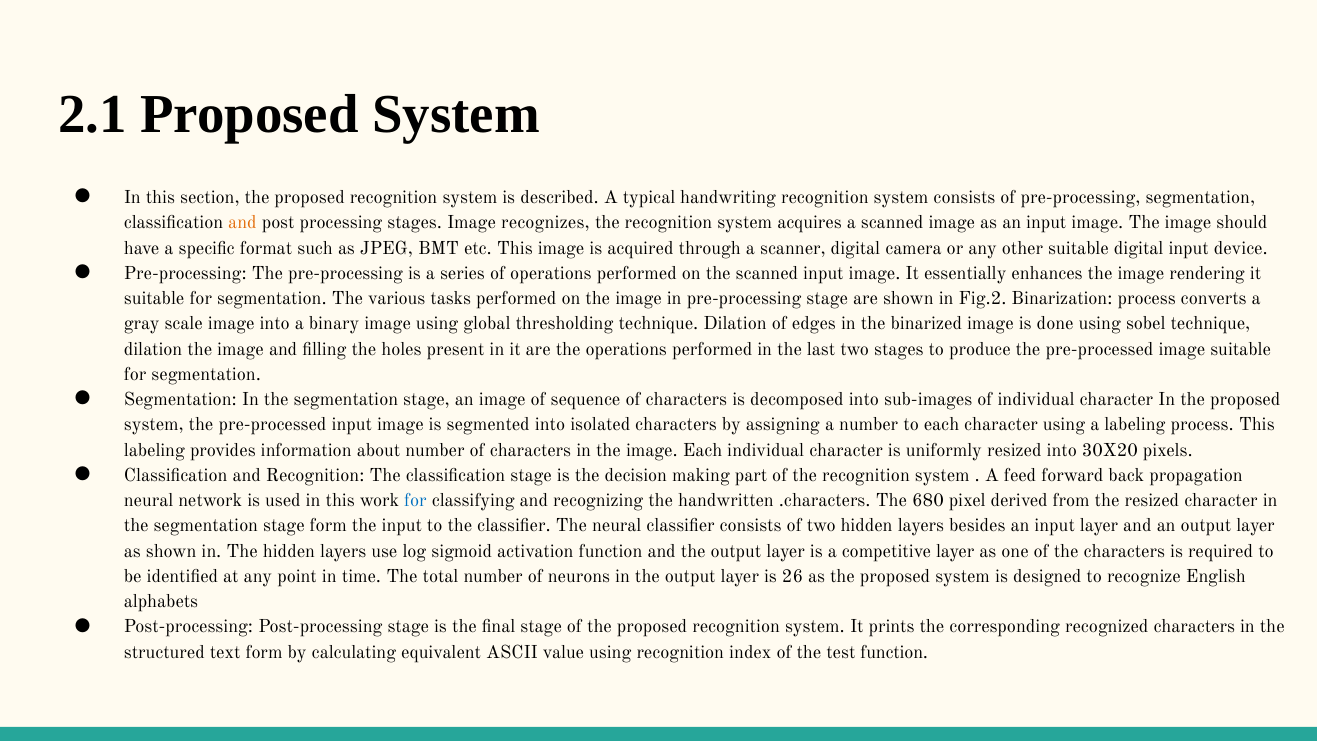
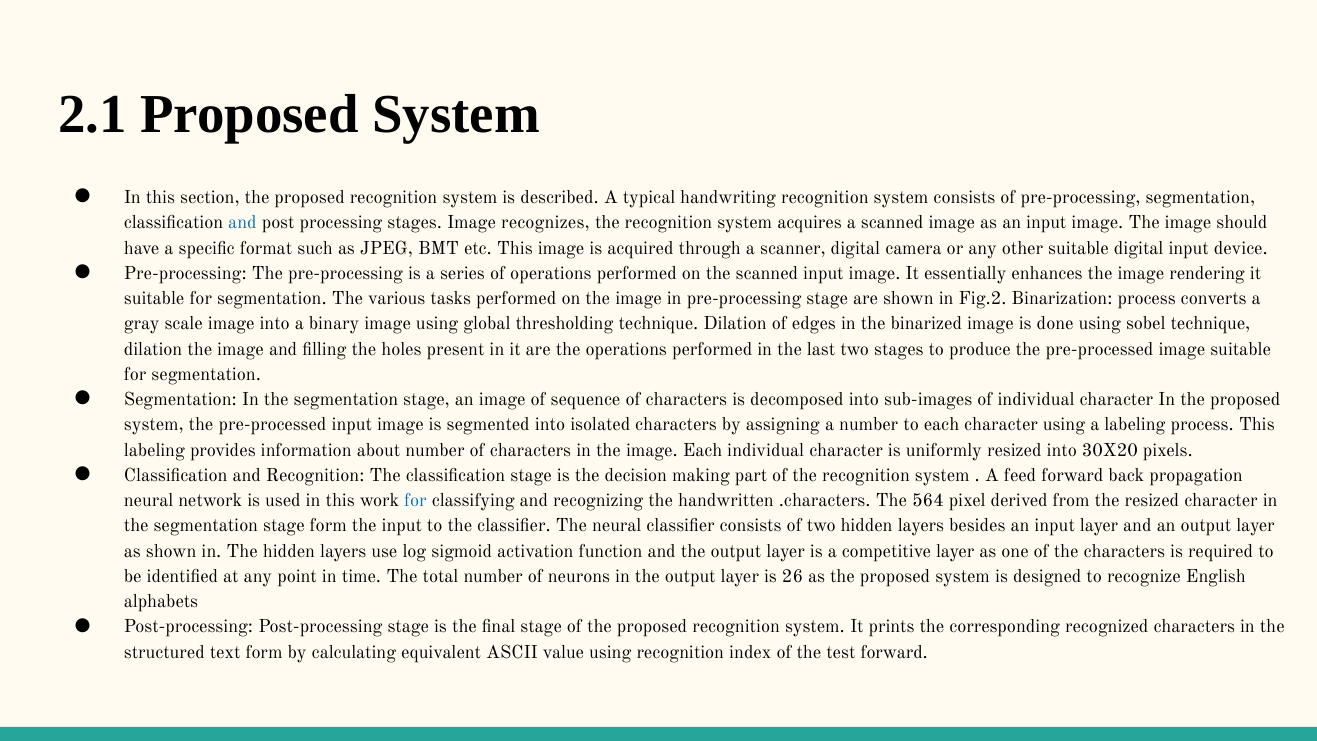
and colour: orange -> blue (242, 223)
680: 680 -> 564 (928, 500)
test function: function -> forward (894, 652)
